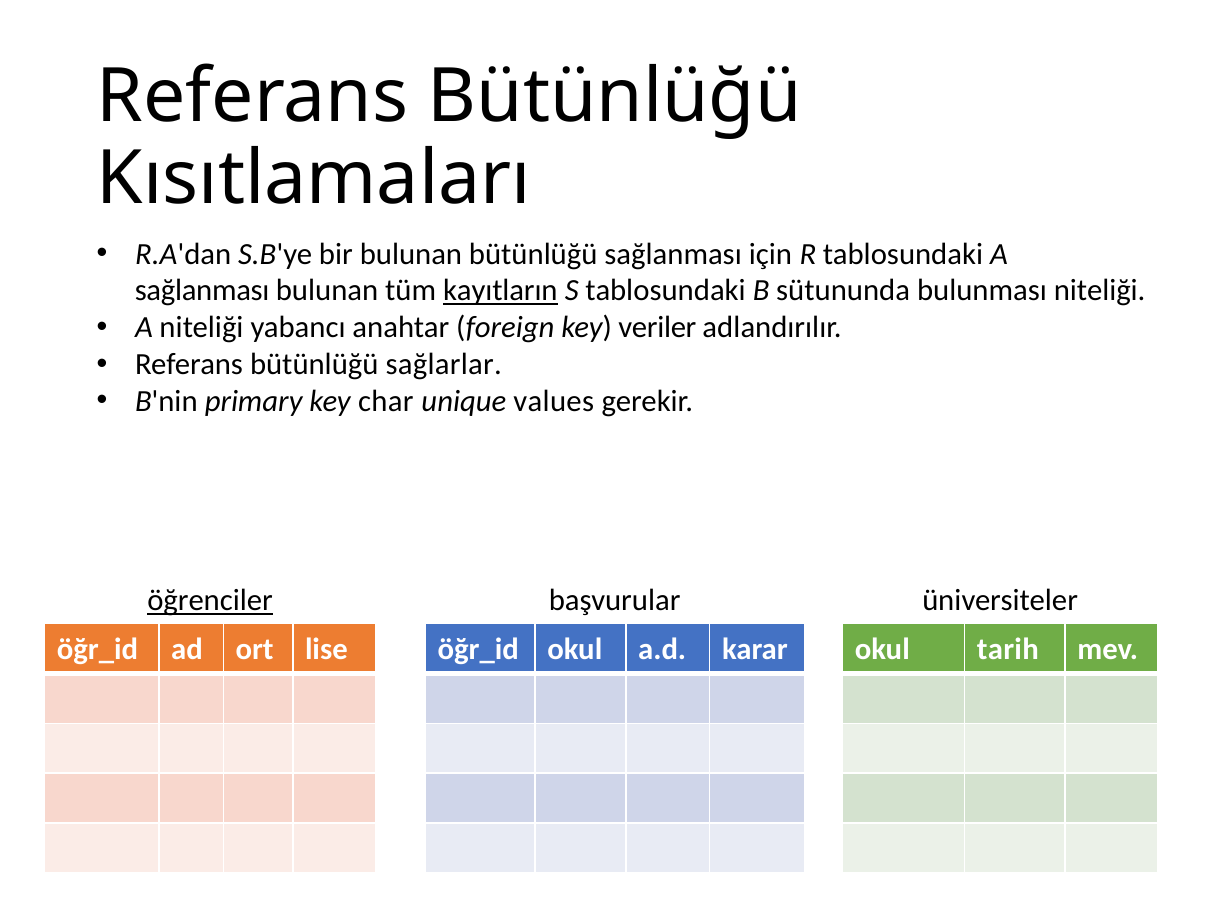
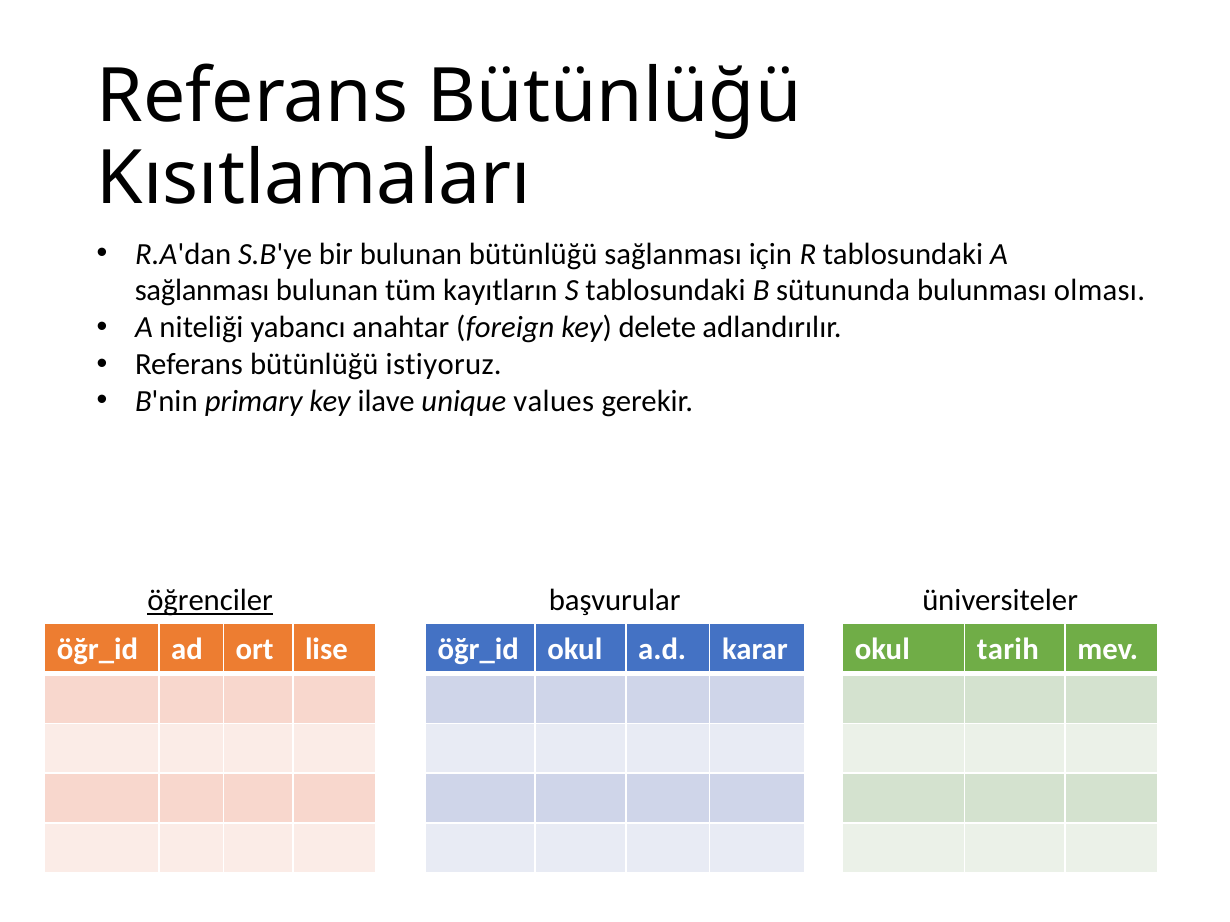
kayıtların underline: present -> none (500, 291)
bulunması niteliği: niteliği -> olması (1099, 291)
veriler: veriler -> delete (657, 328)
sağlarlar: sağlarlar -> istiyoruz (444, 365)
char: char -> ilave (386, 402)
